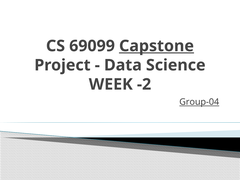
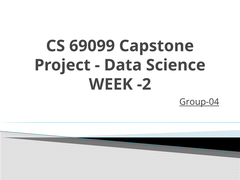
Capstone underline: present -> none (156, 46)
